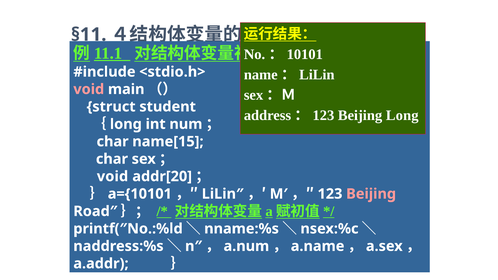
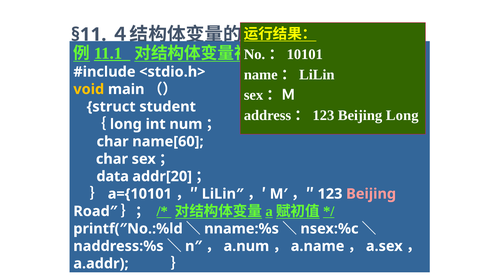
void colour: pink -> yellow (89, 89)
name[15: name[15 -> name[60 (168, 142)
void: void -> data (113, 176)
